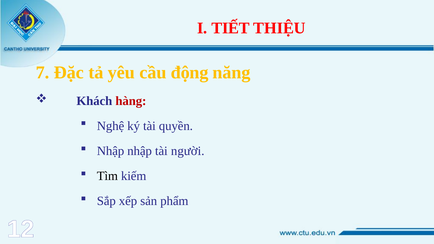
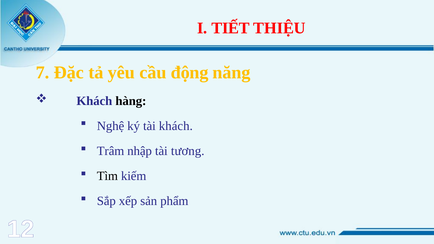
hàng colour: red -> black (131, 101)
tài quyền: quyền -> khách (176, 126)
Nhập: Nhập -> Trâm (111, 151)
người: người -> tương (188, 151)
